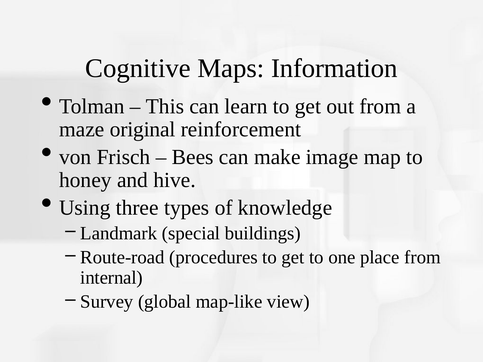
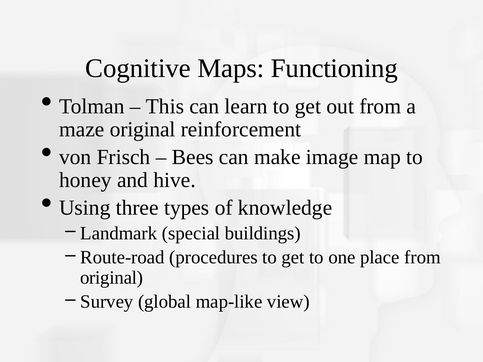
Information: Information -> Functioning (334, 68)
internal: internal -> original (112, 278)
